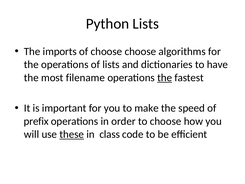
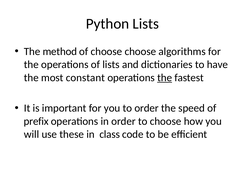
imports: imports -> method (60, 51)
filename: filename -> constant (85, 78)
to make: make -> order (147, 108)
these underline: present -> none (72, 134)
